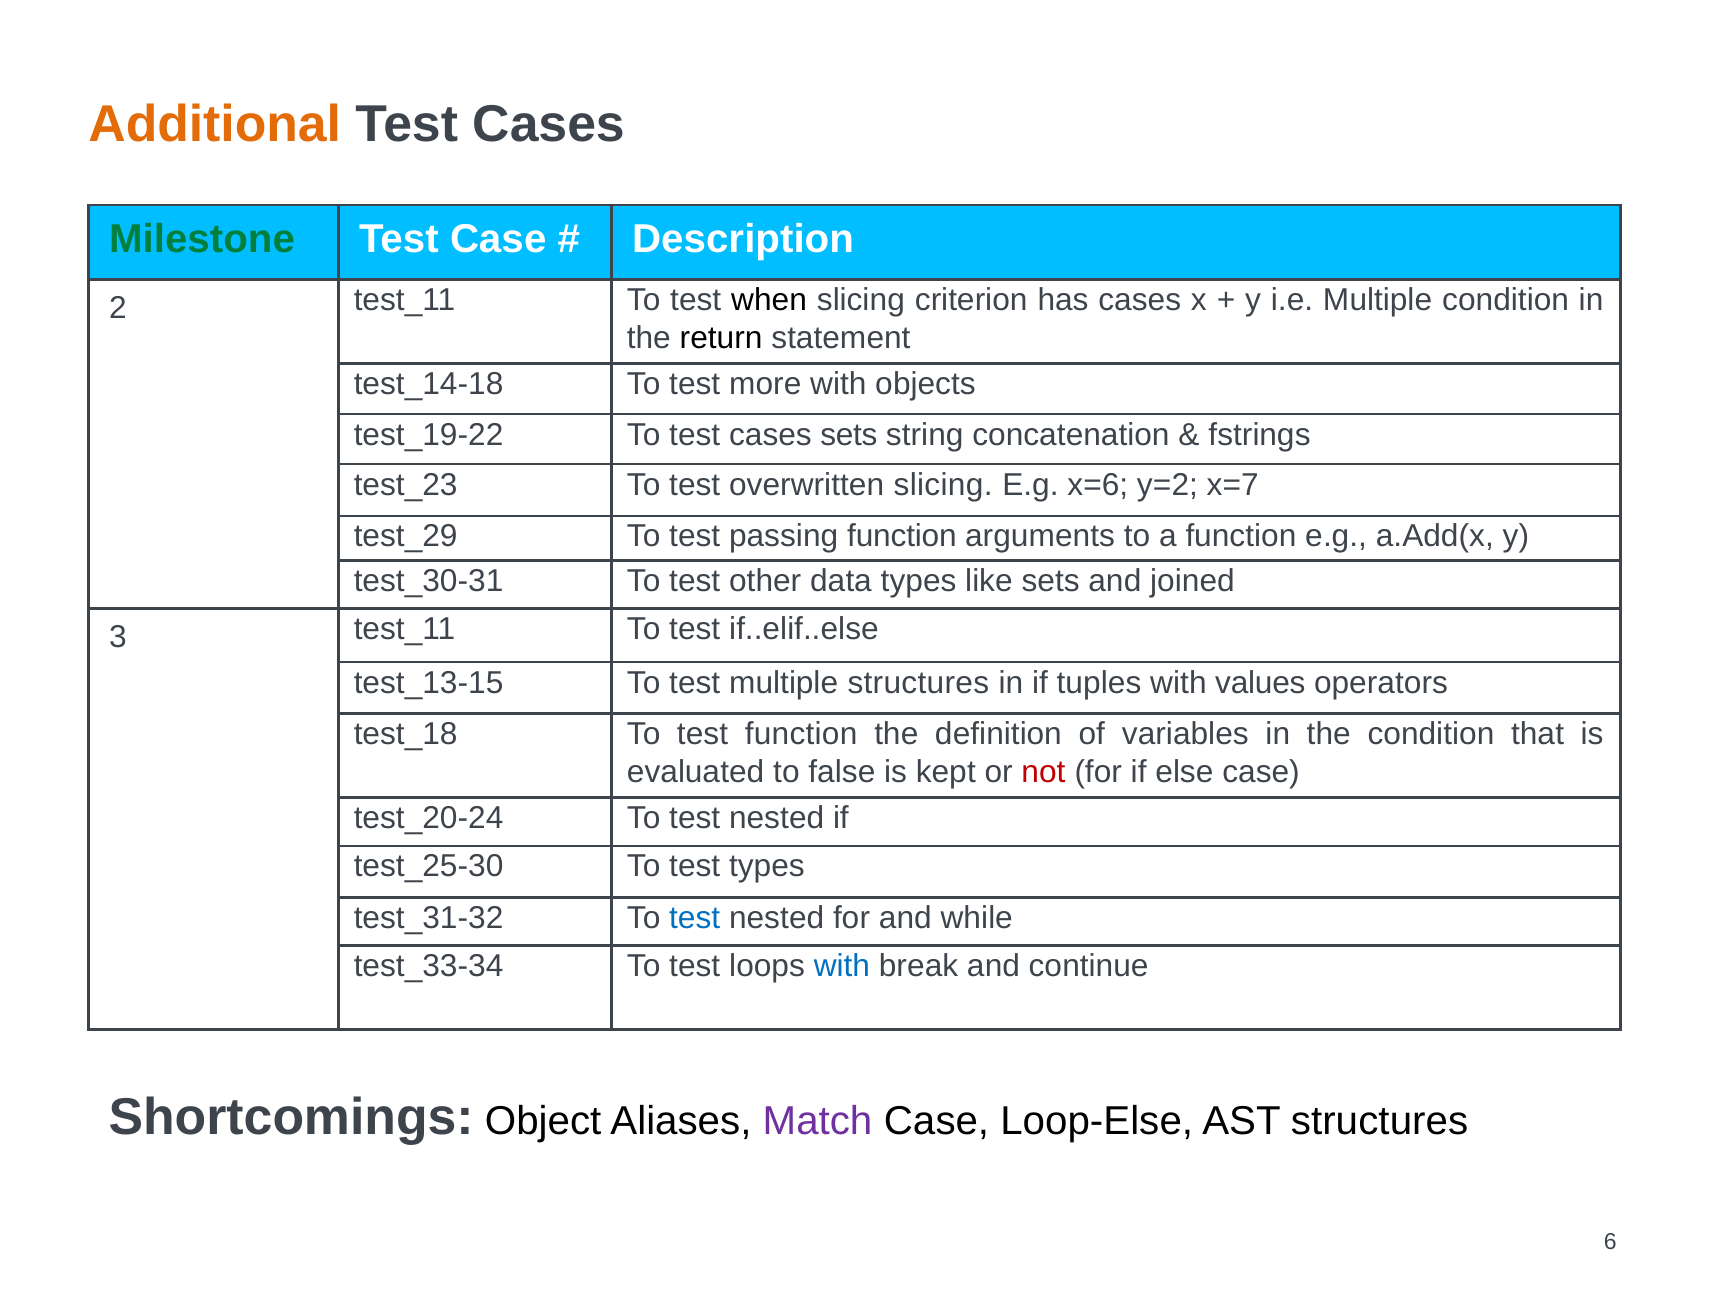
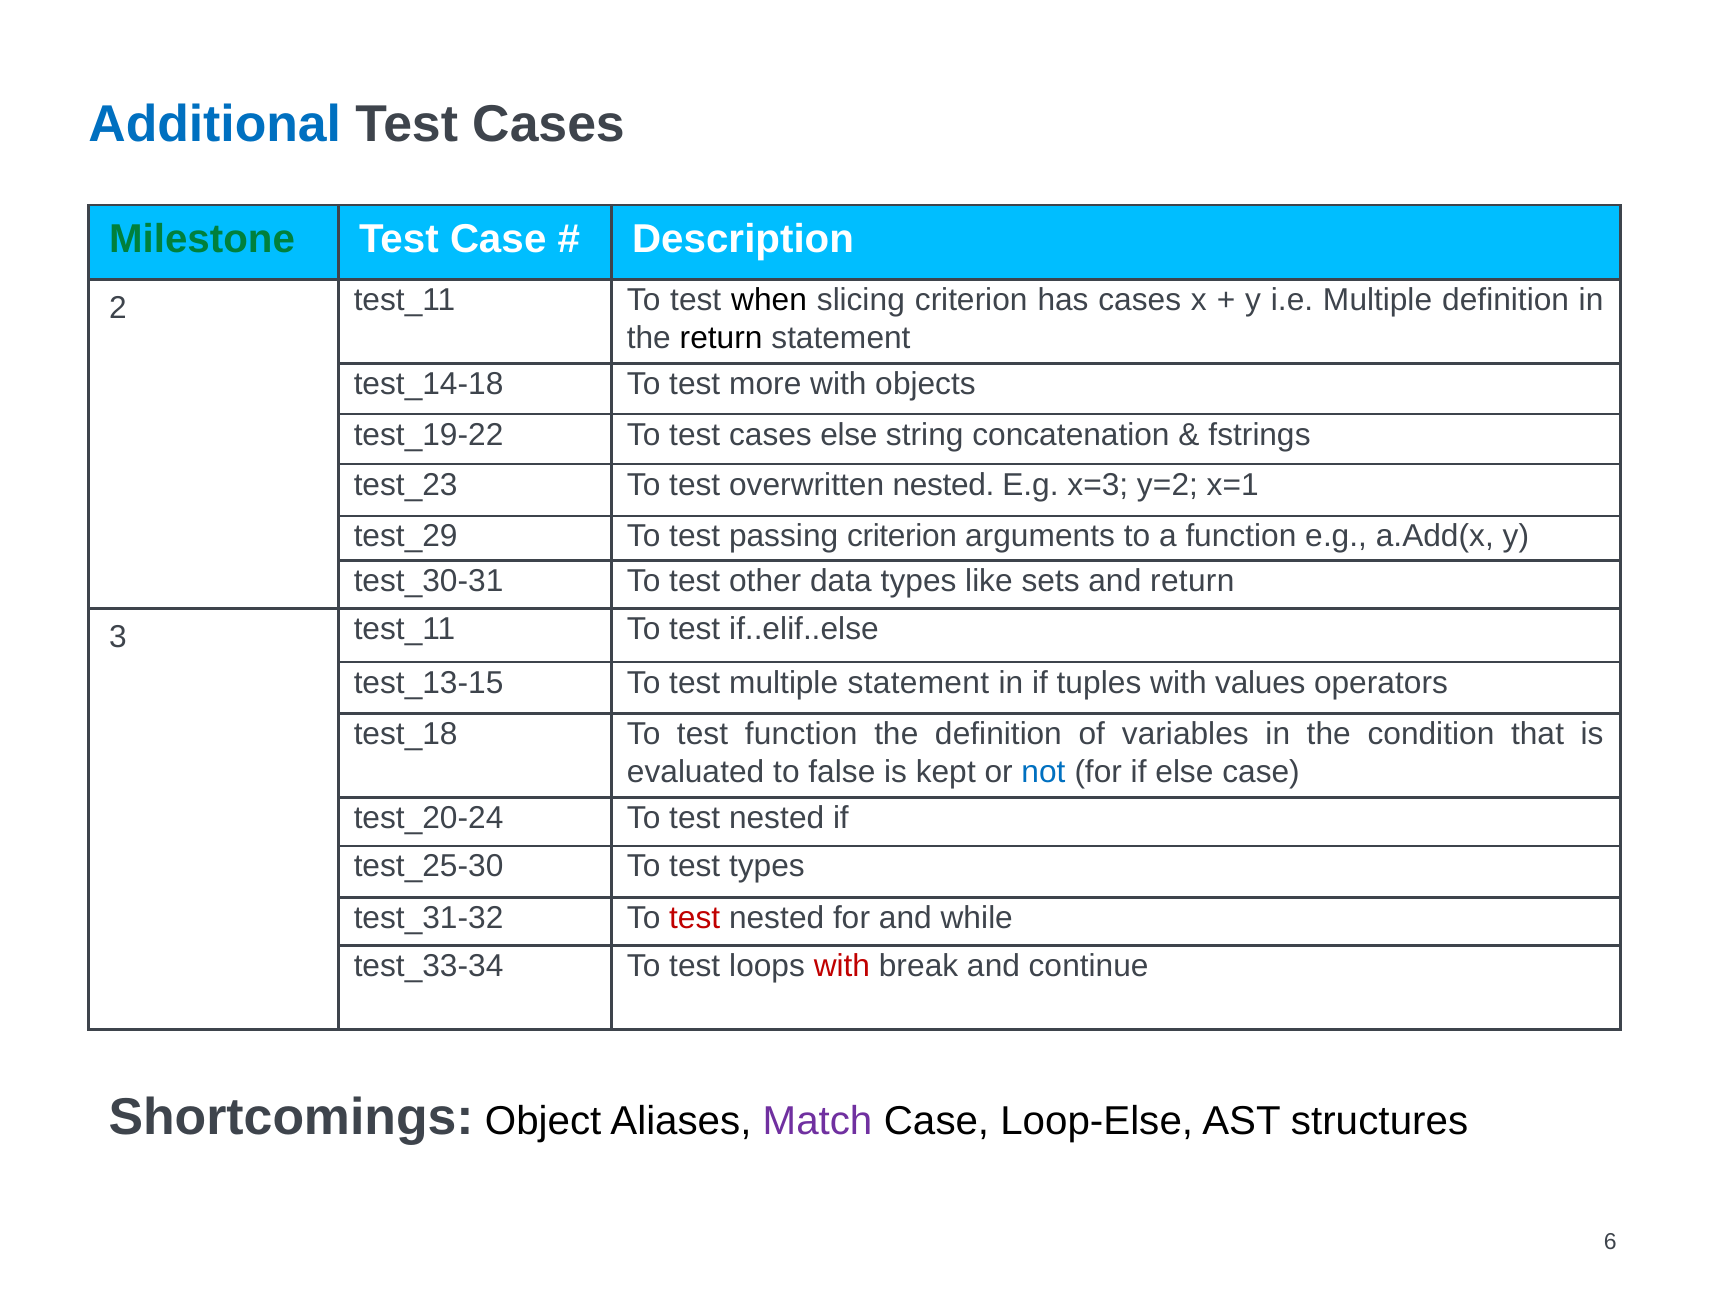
Additional colour: orange -> blue (215, 124)
Multiple condition: condition -> definition (1506, 300)
cases sets: sets -> else (849, 435)
overwritten slicing: slicing -> nested (943, 485)
x=6: x=6 -> x=3 (1098, 485)
x=7: x=7 -> x=1 (1233, 485)
passing function: function -> criterion (902, 537)
and joined: joined -> return (1192, 581)
multiple structures: structures -> statement (918, 683)
not colour: red -> blue (1043, 772)
test colour: blue -> red (695, 918)
with colour: blue -> red (842, 967)
